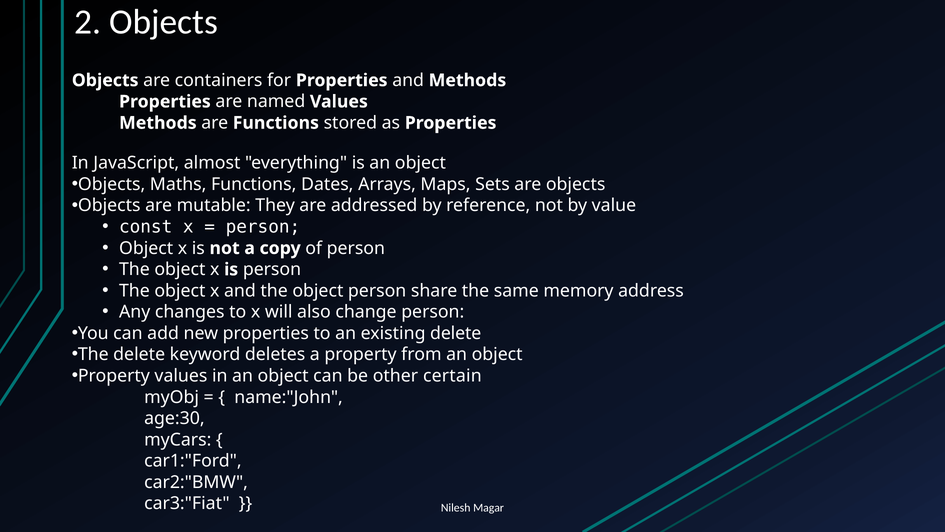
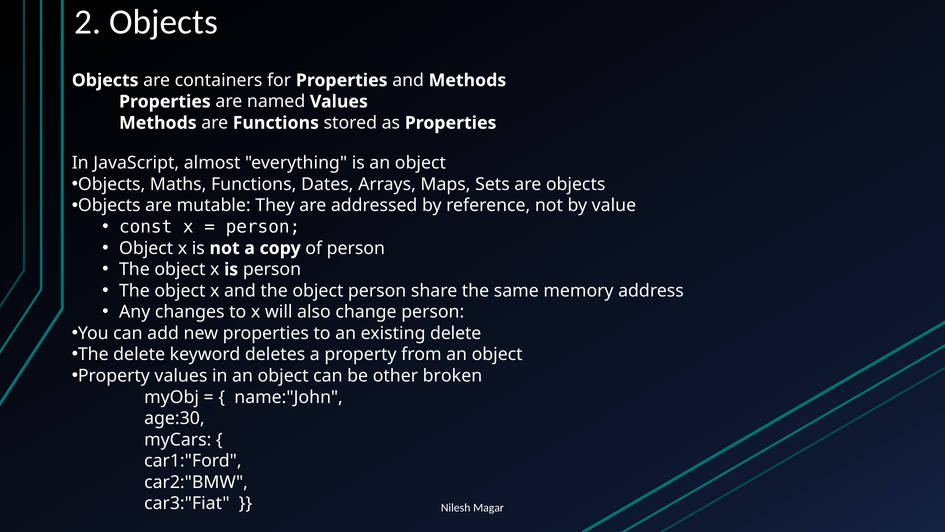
certain: certain -> broken (452, 376)
